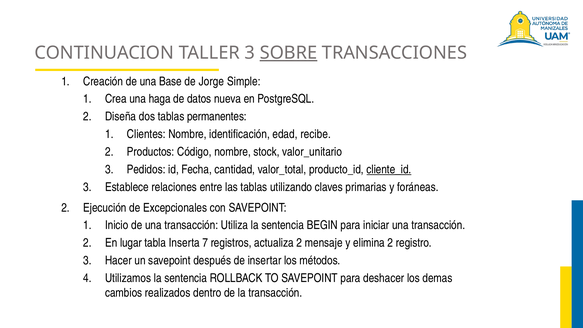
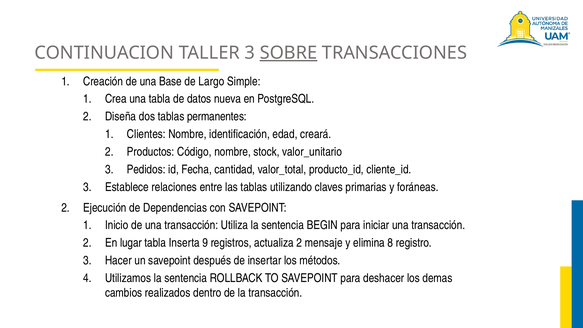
Jorge: Jorge -> Largo (211, 81)
una haga: haga -> tabla (160, 99)
recibe: recibe -> creará (316, 134)
cliente_id underline: present -> none (389, 169)
Excepcionales: Excepcionales -> Dependencias (175, 208)
7: 7 -> 9 (205, 243)
elimina 2: 2 -> 8 (390, 243)
